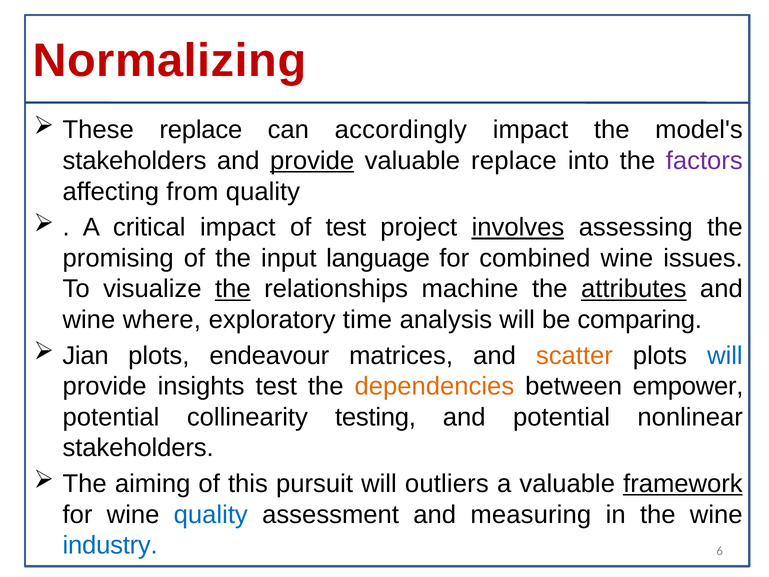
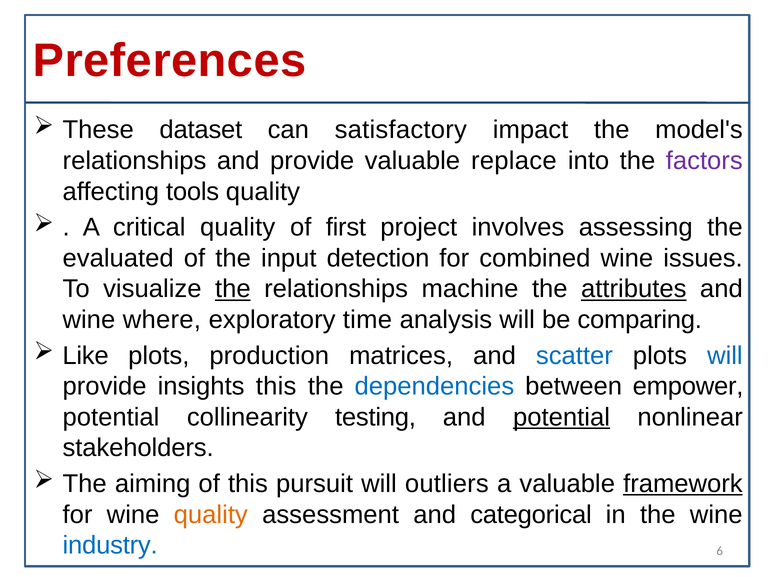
Normalizing: Normalizing -> Preferences (170, 61)
These replace: replace -> dataset (201, 130)
accordingly: accordingly -> satisfactory (401, 130)
stakeholders: stakeholders -> relationships (135, 161)
provide underline: present -> none (312, 161)
from: from -> tools (193, 191)
critical impact: impact -> quality (238, 227)
of test: test -> first (346, 227)
involves underline: present -> none (518, 227)
promising: promising -> evaluated (118, 258)
language: language -> detection (378, 258)
Jian: Jian -> Like (86, 356)
endeavour: endeavour -> production (269, 356)
scatter colour: orange -> blue (574, 356)
insights test: test -> this (276, 386)
dependencies colour: orange -> blue (434, 386)
potential underline: none -> present (562, 417)
quality colour: blue -> orange (211, 514)
measuring: measuring -> categorical (531, 514)
